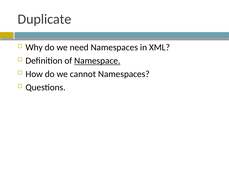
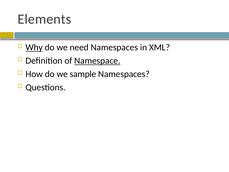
Duplicate: Duplicate -> Elements (44, 19)
Why underline: none -> present (34, 47)
cannot: cannot -> sample (83, 74)
